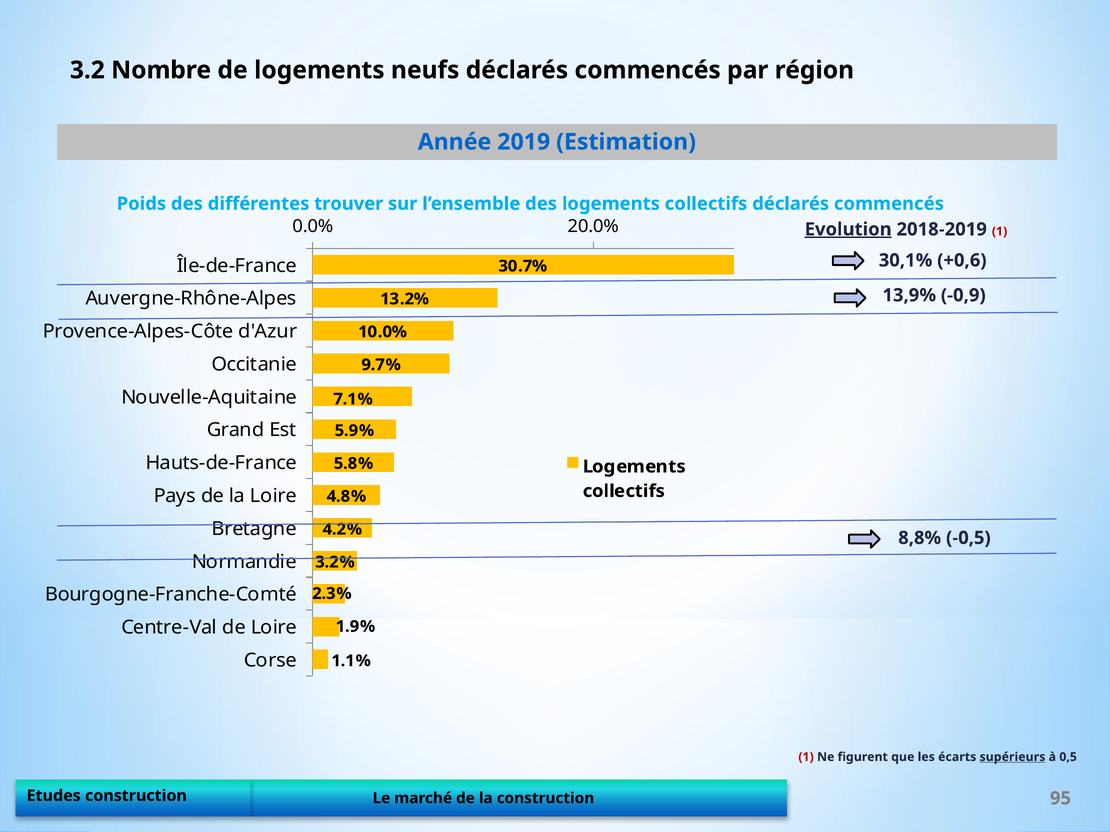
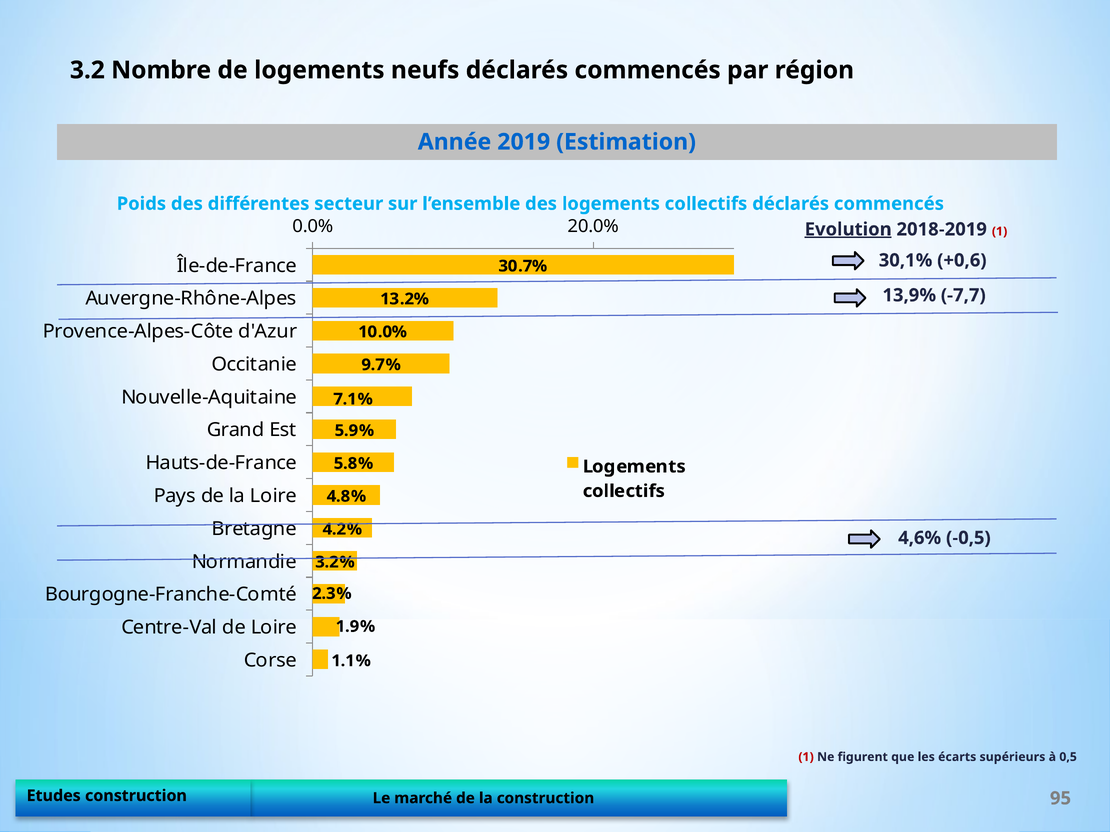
trouver: trouver -> secteur (349, 204)
-0,9: -0,9 -> -7,7 (963, 295)
8,8%: 8,8% -> 4,6% (920, 538)
supérieurs underline: present -> none (1012, 757)
